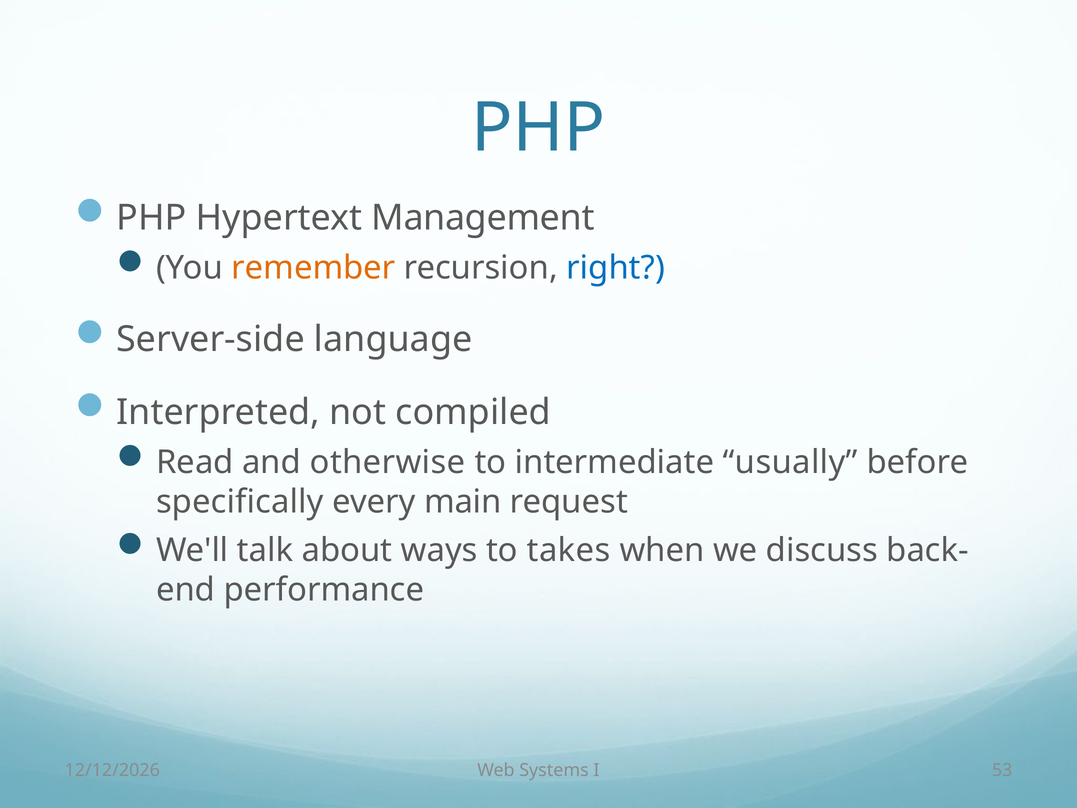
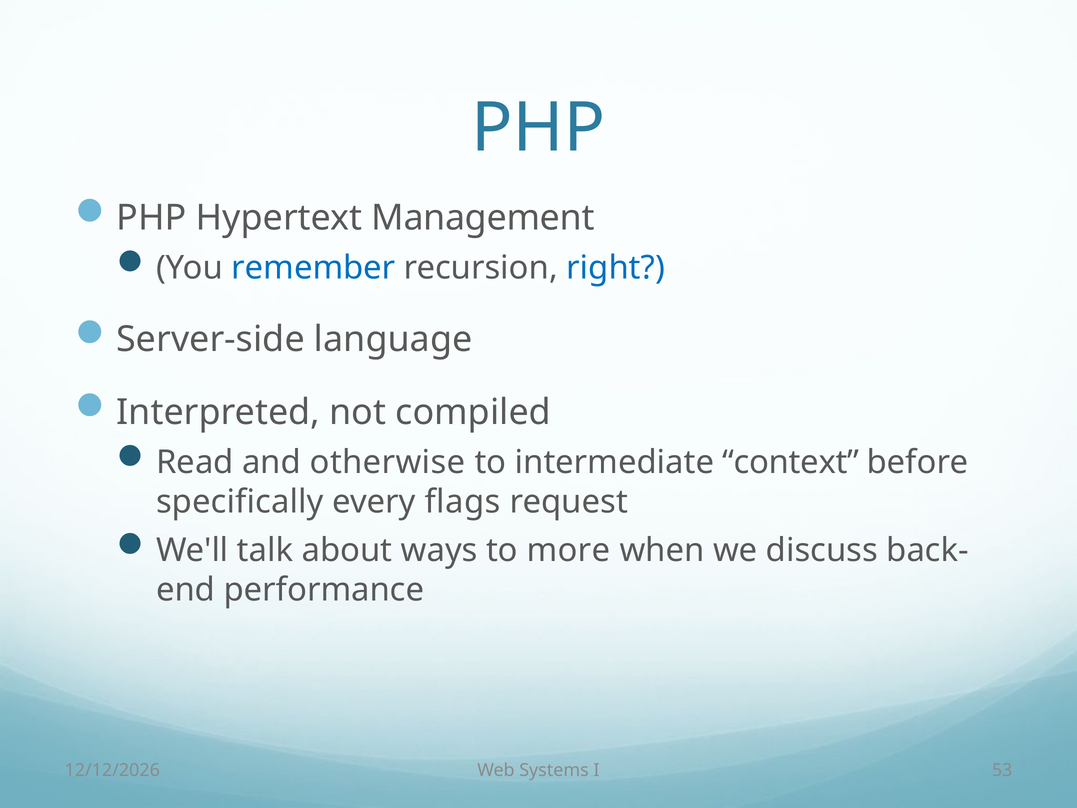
remember colour: orange -> blue (313, 268)
usually: usually -> context (791, 462)
main: main -> flags (463, 502)
takes: takes -> more (569, 550)
